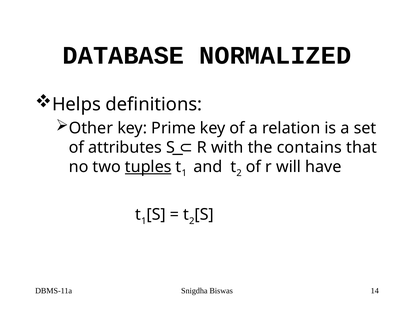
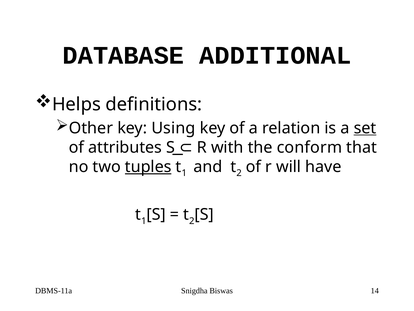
NORMALIZED: NORMALIZED -> ADDITIONAL (275, 55)
Prime: Prime -> Using (173, 128)
set underline: none -> present (365, 128)
contains: contains -> conform (309, 147)
